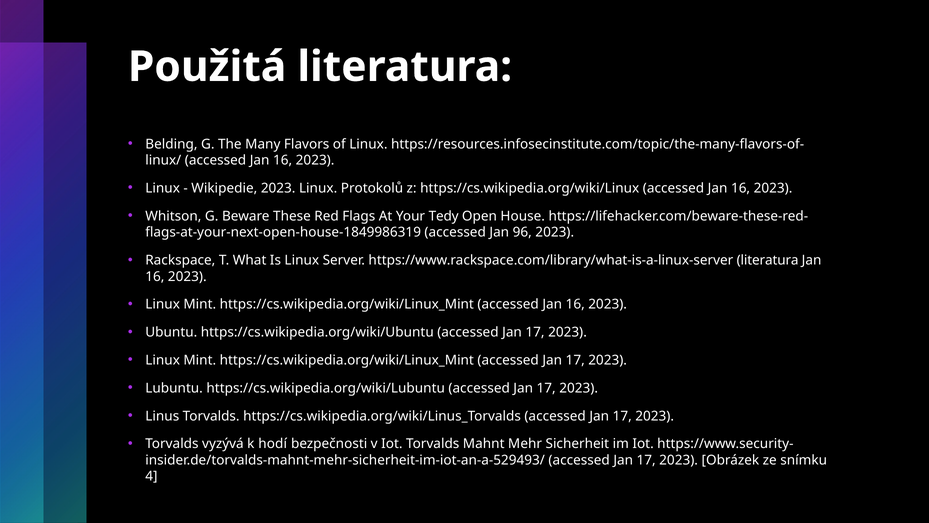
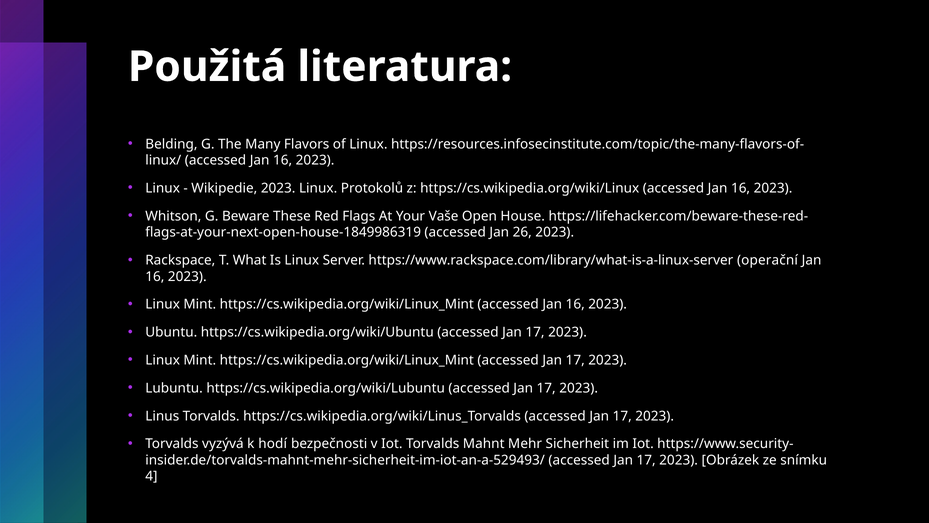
Tedy: Tedy -> Vaše (444, 216)
96: 96 -> 26 (522, 232)
https://www.rackspace.com/library/what-is-a-linux-server literatura: literatura -> operační (767, 260)
